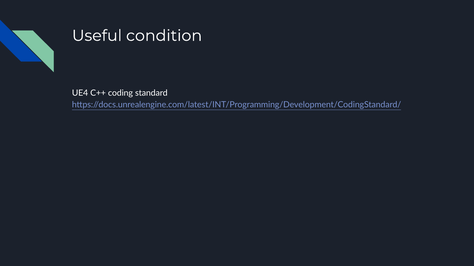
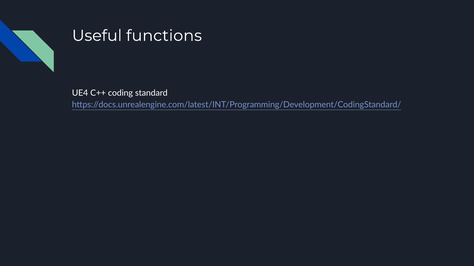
condition: condition -> functions (164, 36)
